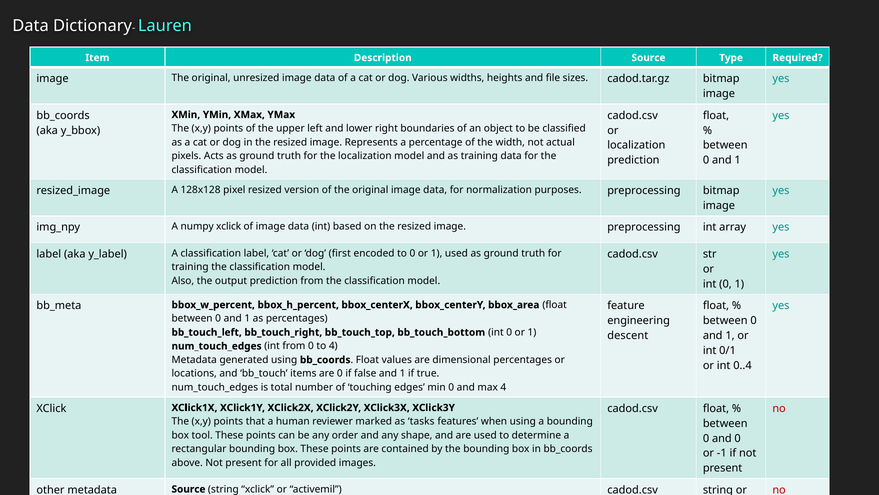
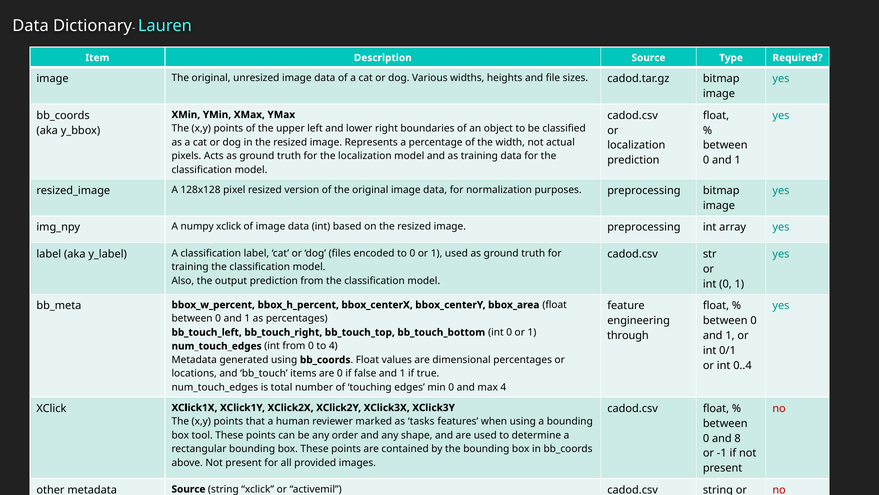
first: first -> files (340, 253)
descent: descent -> through (628, 335)
and 0: 0 -> 8 (738, 438)
